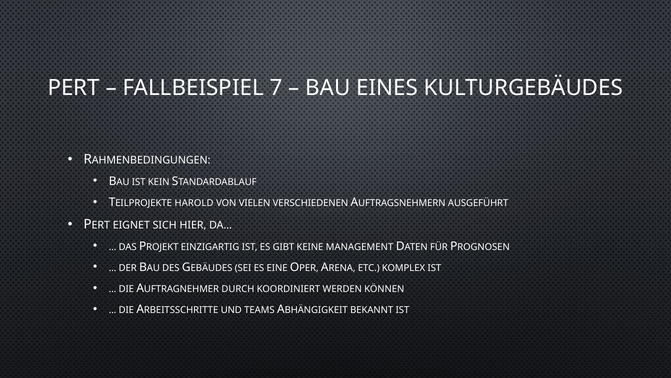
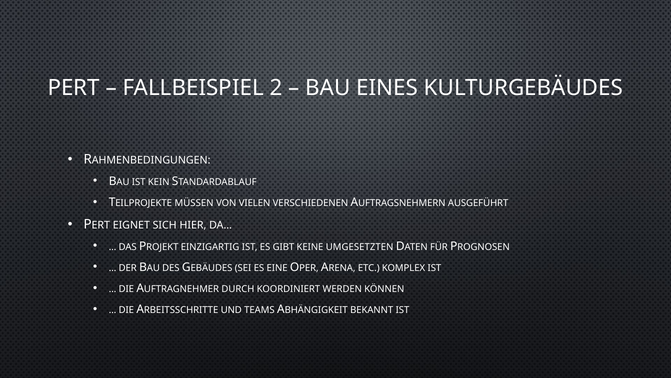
7: 7 -> 2 (276, 88)
HAROLD: HAROLD -> MÜSSEN (194, 203)
MANAGEMENT: MANAGEMENT -> UMGESETZTEN (360, 247)
